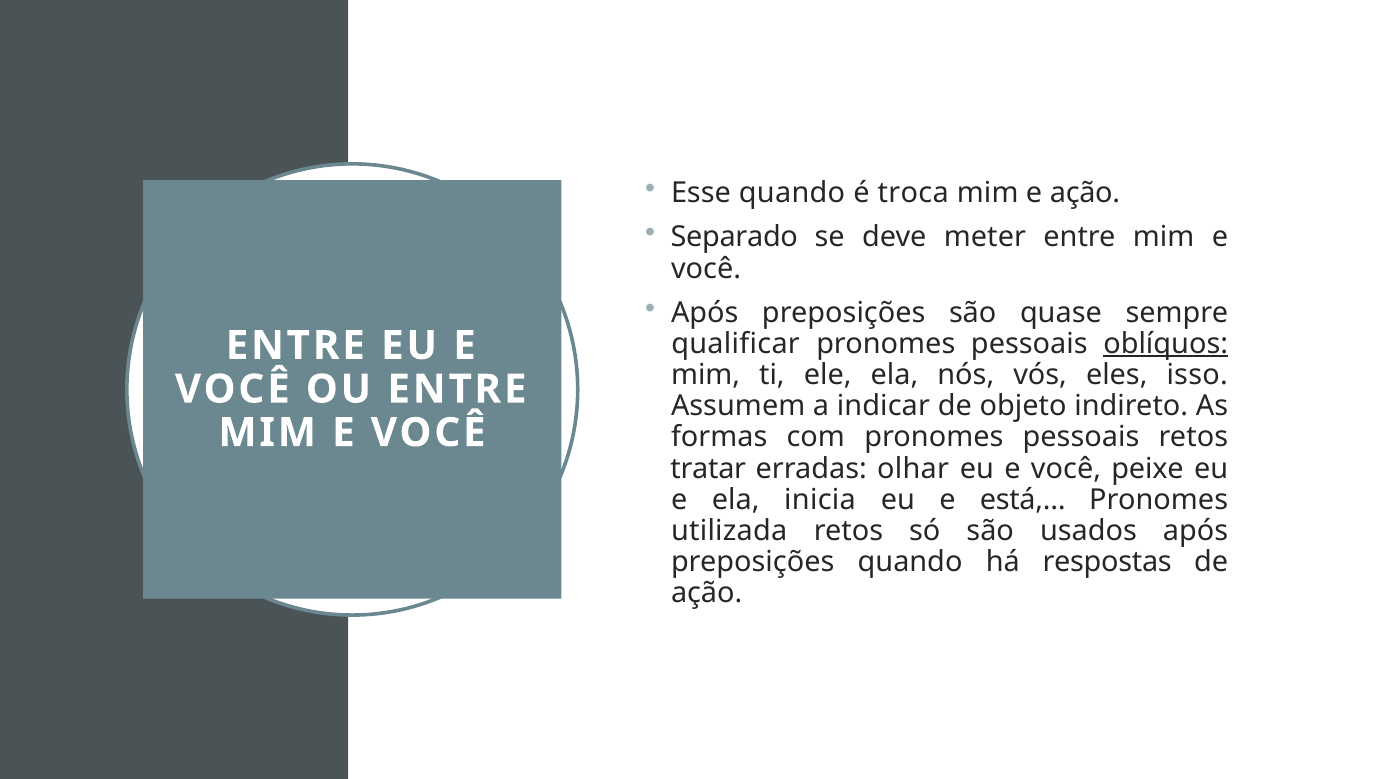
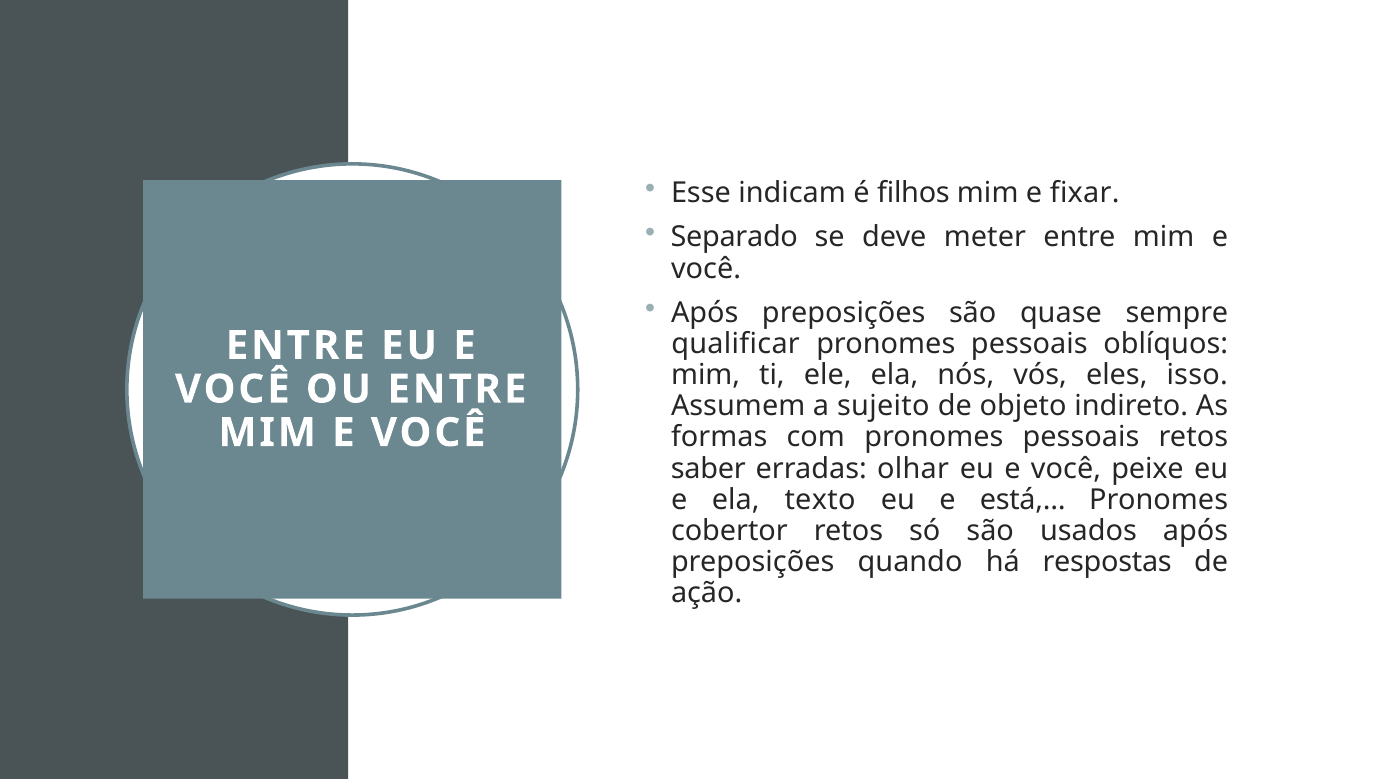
Esse quando: quando -> indicam (792, 193)
troca: troca -> filhos (913, 193)
e ação: ação -> fixar (1085, 193)
oblíquos underline: present -> none (1166, 344)
indicar: indicar -> sujeito (883, 406)
tratar: tratar -> saber (708, 468)
inicia: inicia -> texto (820, 499)
utilizada: utilizada -> cobertor (729, 531)
